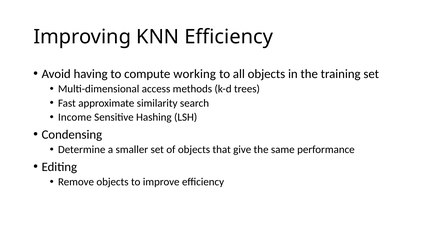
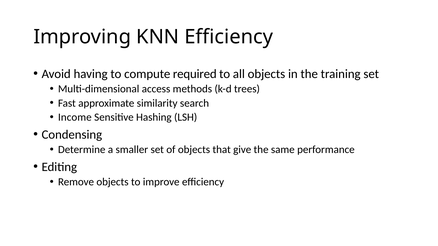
working: working -> required (195, 74)
